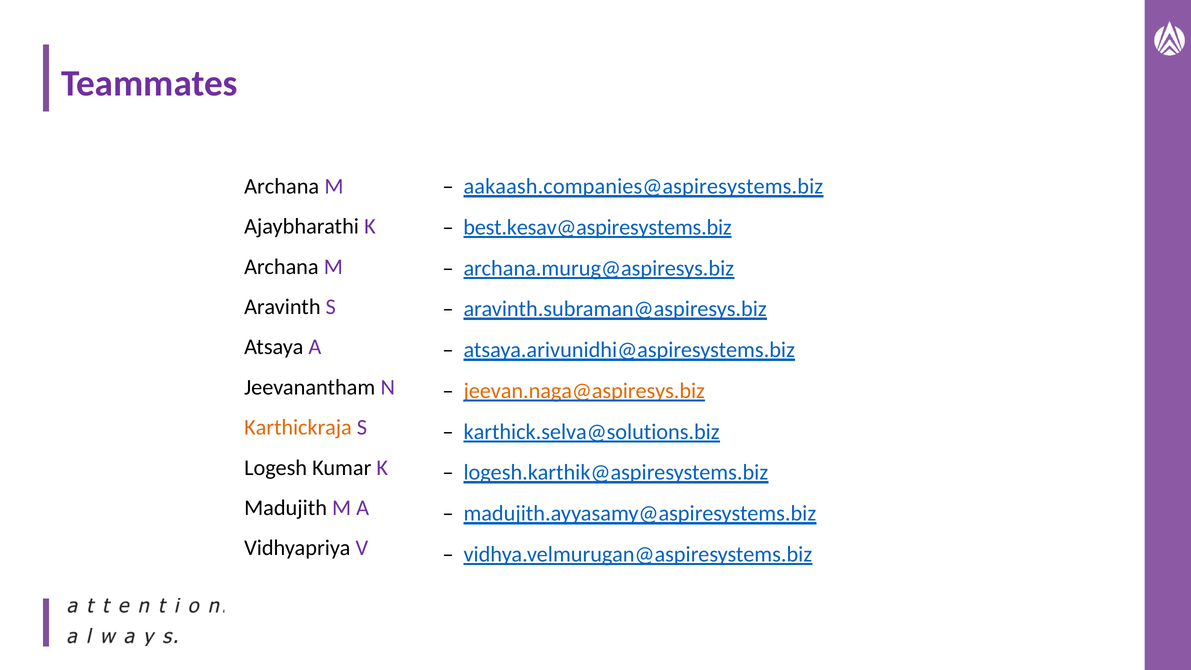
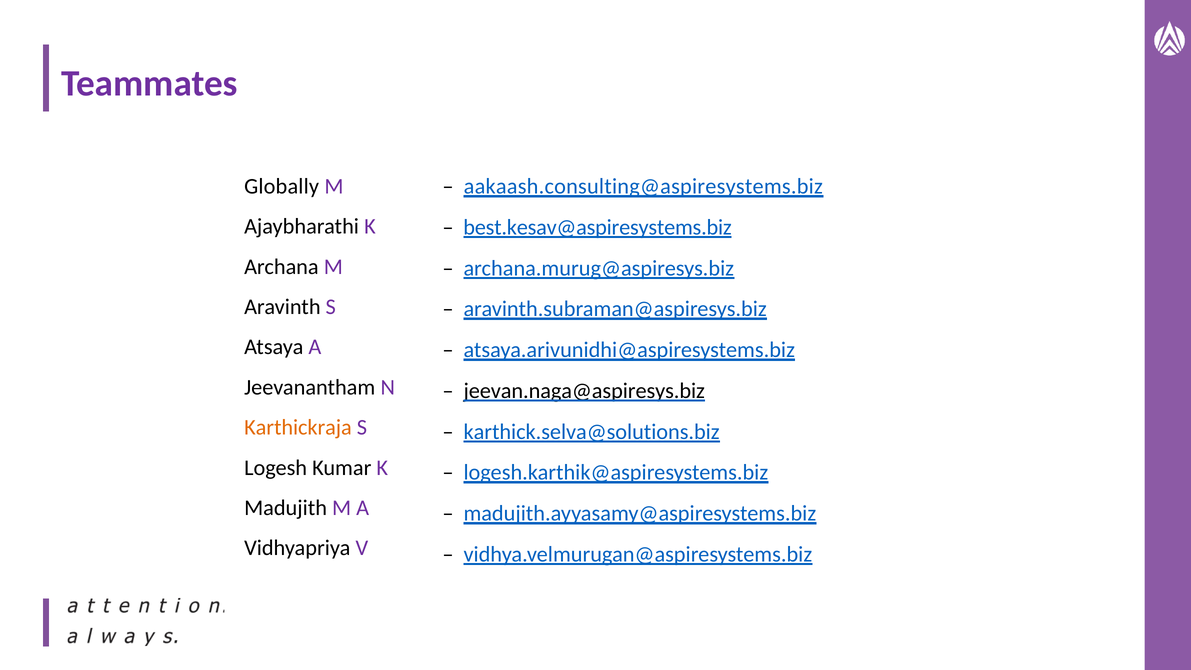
Archana: Archana -> Globally (282, 186)
aakaash.companies@aspiresystems.biz: aakaash.companies@aspiresystems.biz -> aakaash.consulting@aspiresystems.biz (643, 186)
jeevan.naga@aspiresys.biz colour: orange -> black (584, 391)
